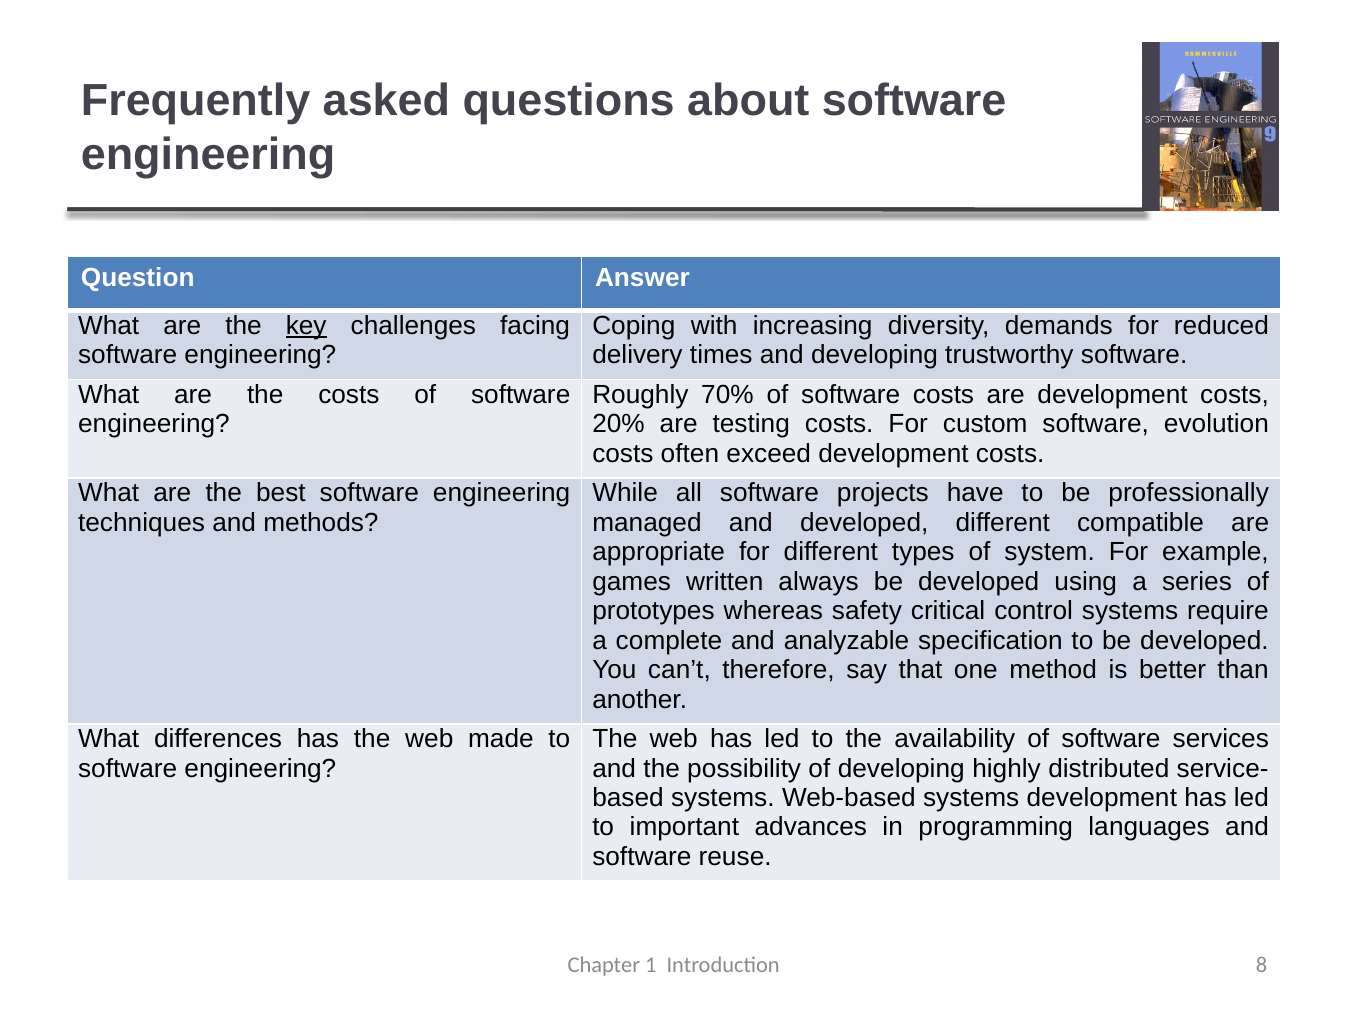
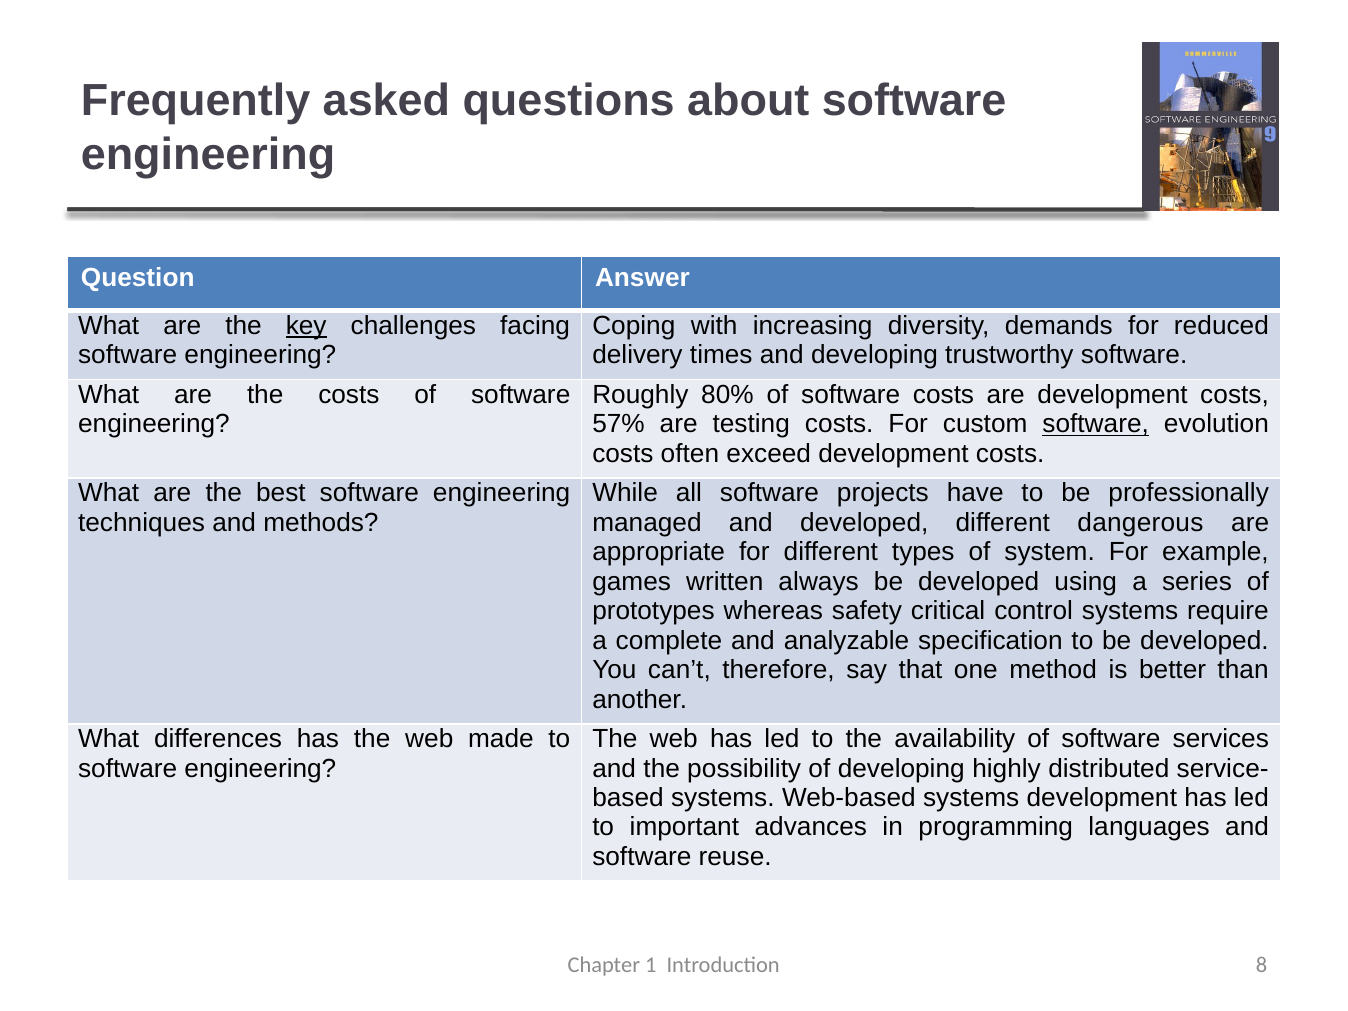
70%: 70% -> 80% (727, 395)
20%: 20% -> 57% (619, 424)
software underline: none -> present (1096, 424)
compatible: compatible -> dangerous (1140, 523)
